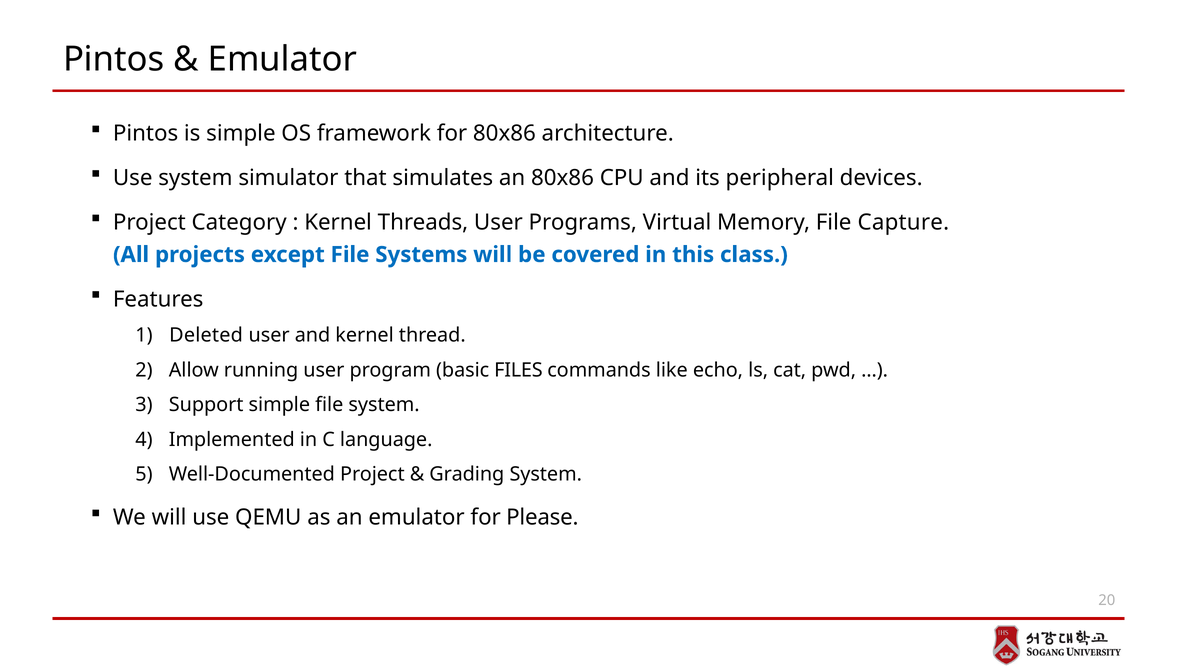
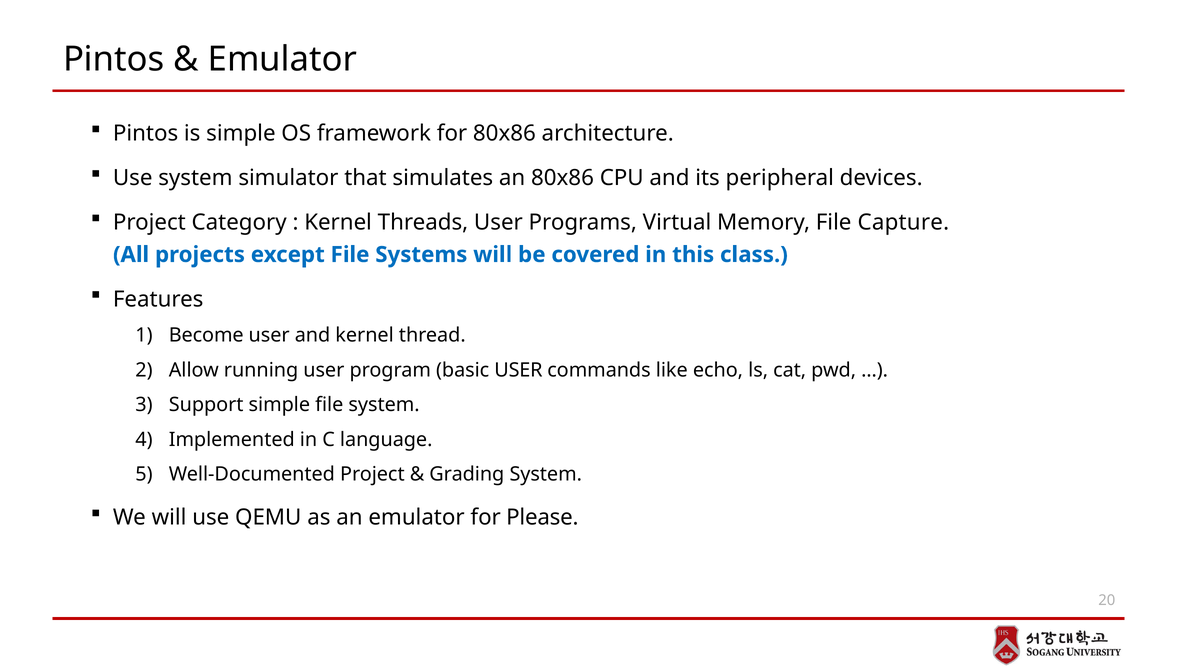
Deleted: Deleted -> Become (206, 335)
basic FILES: FILES -> USER (518, 370)
